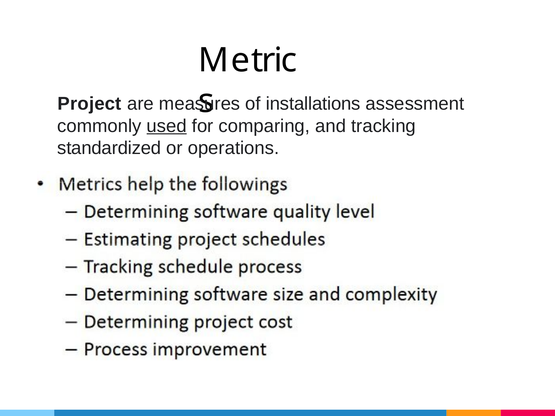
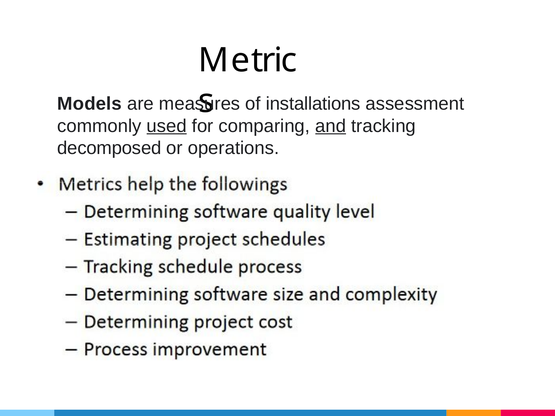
Project: Project -> Models (90, 104)
and underline: none -> present (331, 126)
standardized: standardized -> decomposed (109, 148)
